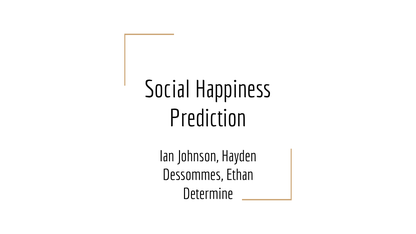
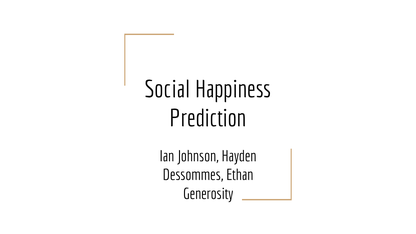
Determine: Determine -> Generosity (208, 194)
